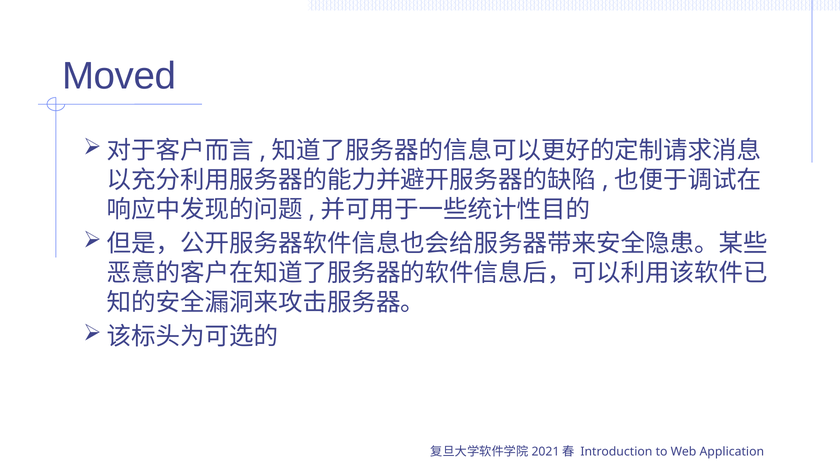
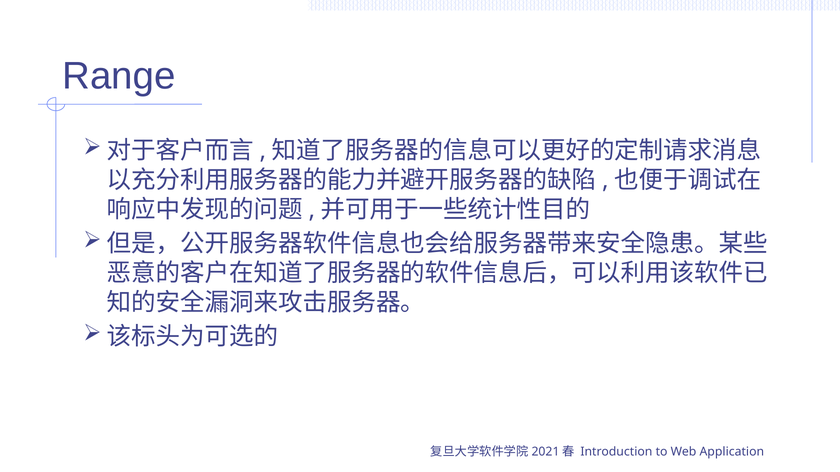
Moved: Moved -> Range (119, 76)
